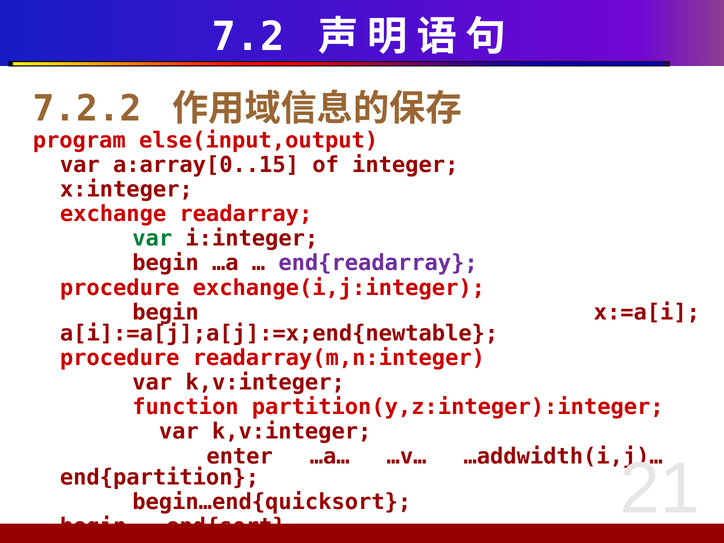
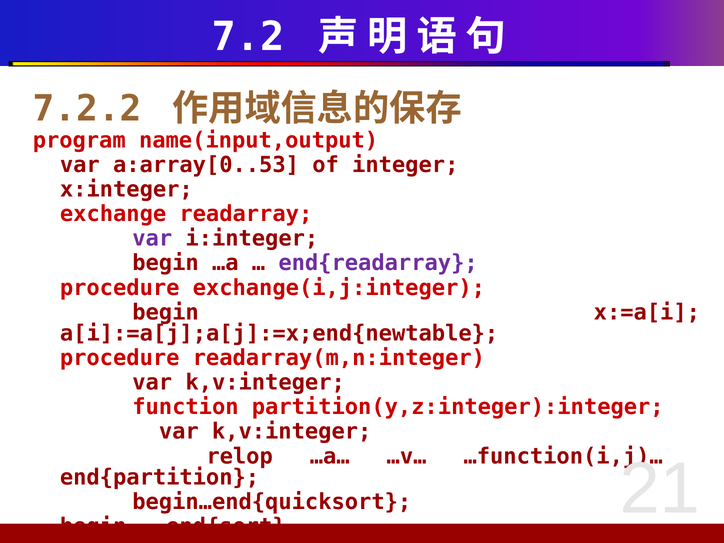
else(input,output: else(input,output -> name(input,output (259, 140)
a:array[0..15: a:array[0..15 -> a:array[0..53 (206, 165)
var colour: green -> purple (152, 239)
enter: enter -> relop (240, 456)
…addwidth(i,j)…: …addwidth(i,j)… -> …function(i,j)… (563, 456)
